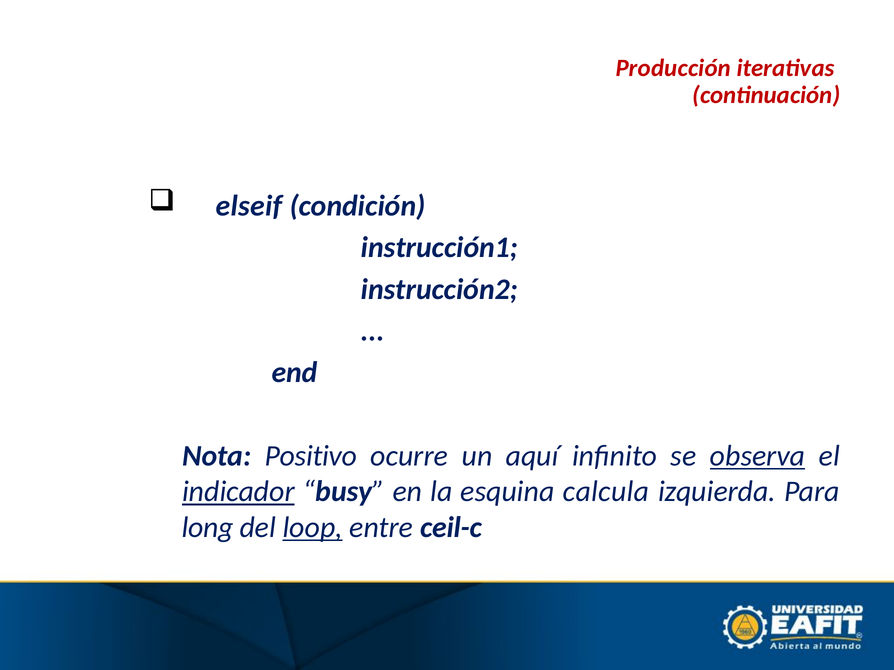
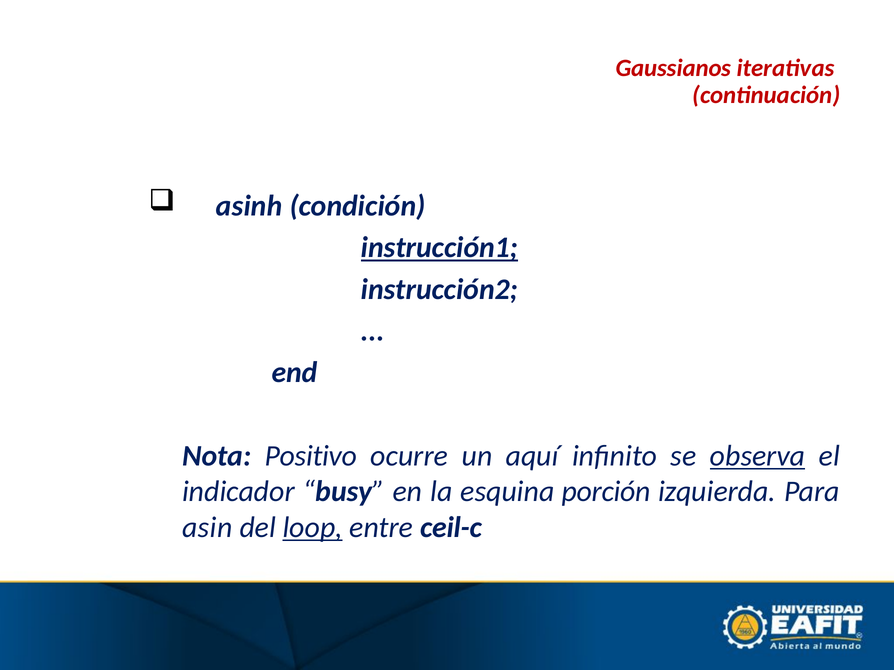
Producción: Producción -> Gaussianos (673, 68)
elseif: elseif -> asinh (249, 206)
instrucción1 underline: none -> present (440, 248)
indicador underline: present -> none (238, 492)
calcula: calcula -> porción (606, 492)
long: long -> asin (207, 528)
